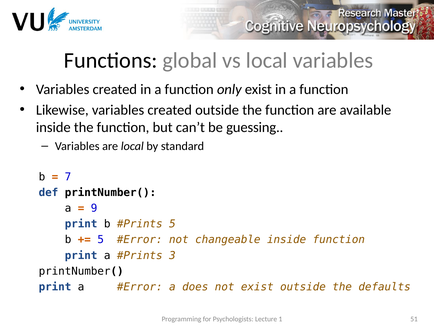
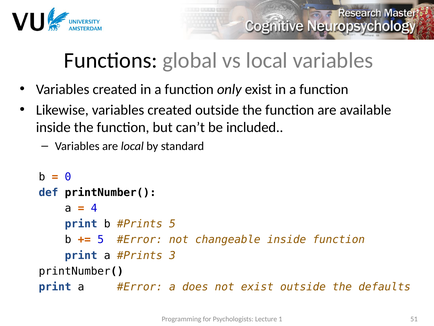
guessing: guessing -> included (255, 127)
7: 7 -> 0 (68, 177)
9: 9 -> 4 (94, 208)
